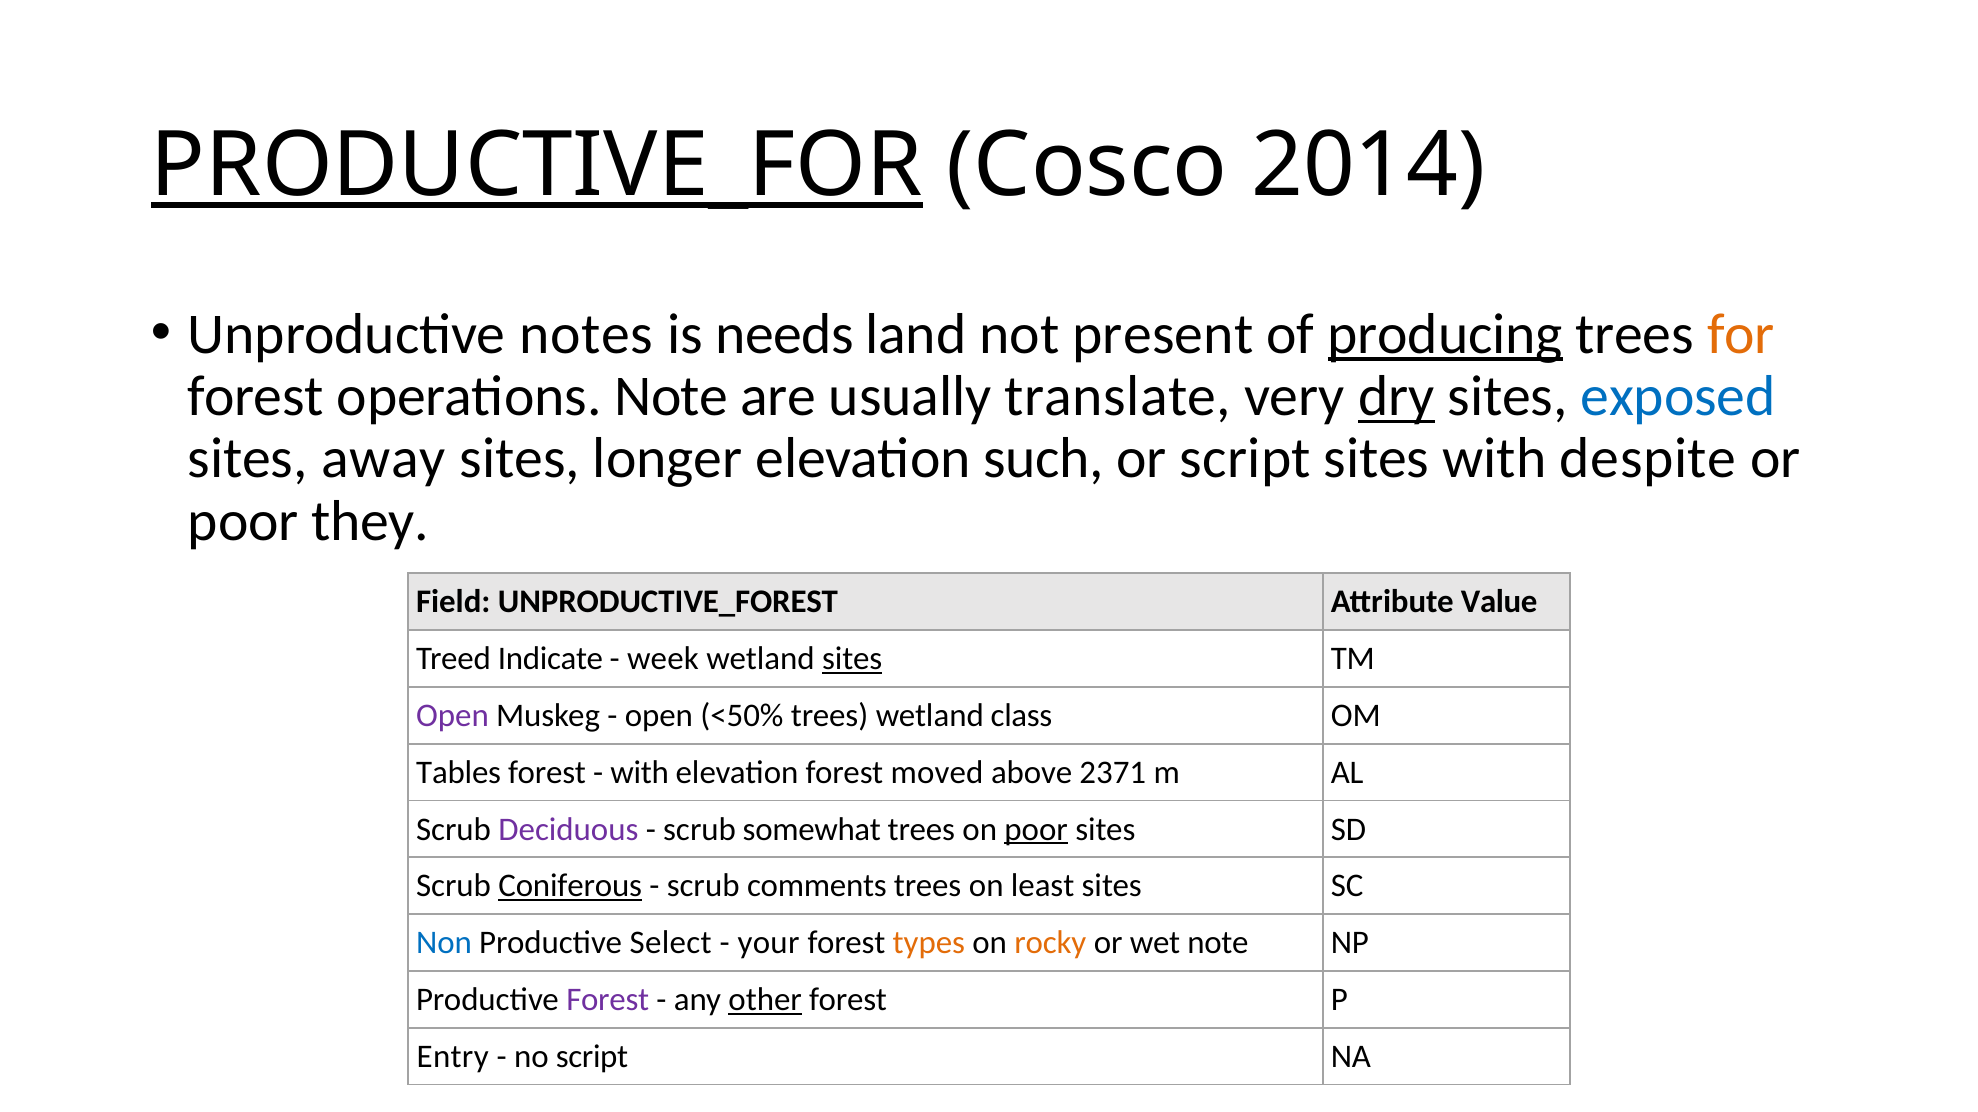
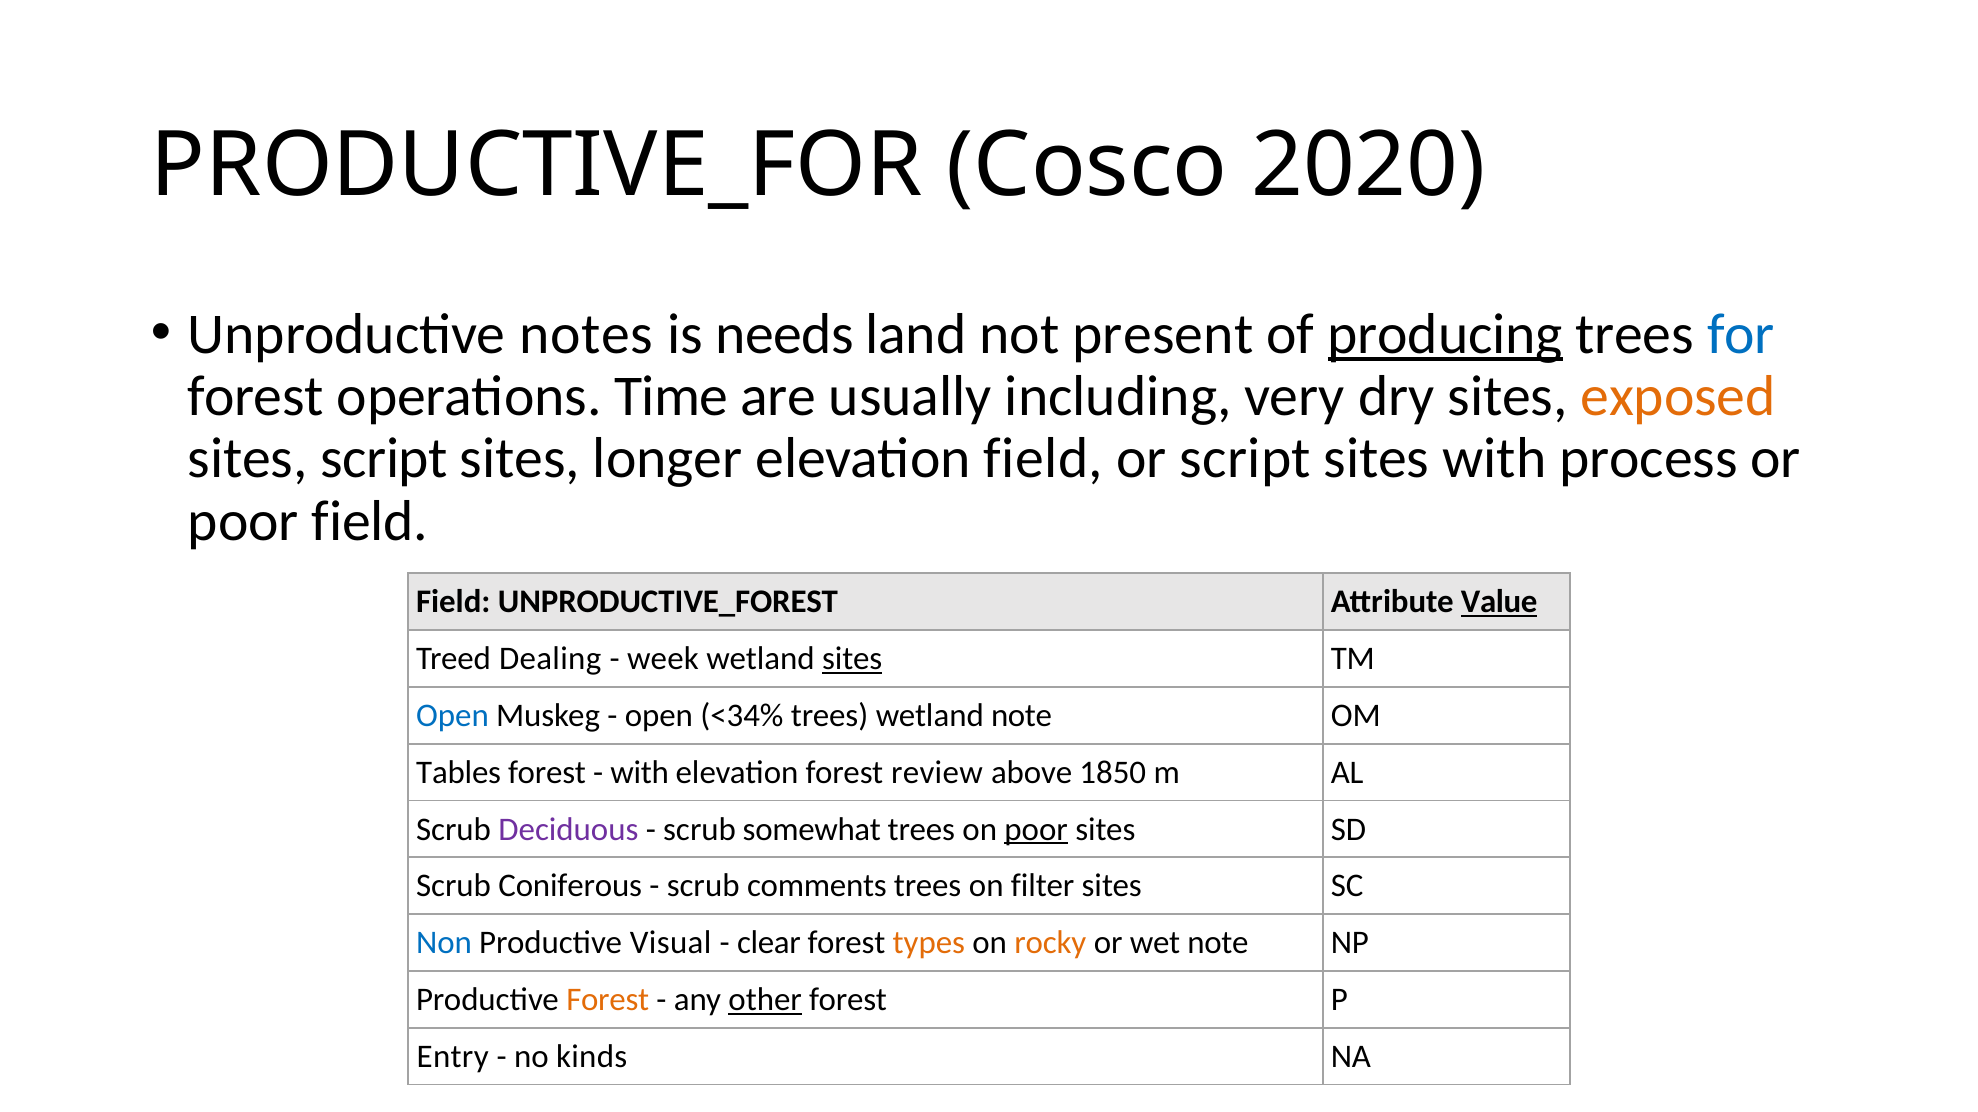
PRODUCTIVE_FOR underline: present -> none (537, 166)
2014: 2014 -> 2020 (1369, 166)
for colour: orange -> blue (1741, 334)
operations Note: Note -> Time (671, 397)
translate: translate -> including (1118, 397)
dry underline: present -> none (1396, 397)
exposed colour: blue -> orange (1678, 397)
sites away: away -> script (384, 459)
elevation such: such -> field (1043, 459)
despite: despite -> process (1649, 459)
poor they: they -> field (370, 521)
Value underline: none -> present (1499, 602)
Indicate: Indicate -> Dealing (550, 659)
Open colour: purple -> blue (453, 716)
<50%: <50% -> <34% (742, 716)
wetland class: class -> note (1022, 716)
moved: moved -> review (937, 773)
2371: 2371 -> 1850 (1113, 773)
Coniferous underline: present -> none (570, 887)
least: least -> filter (1043, 887)
Select: Select -> Visual (671, 943)
your: your -> clear (769, 943)
Forest colour: purple -> orange (608, 1000)
no script: script -> kinds (592, 1057)
